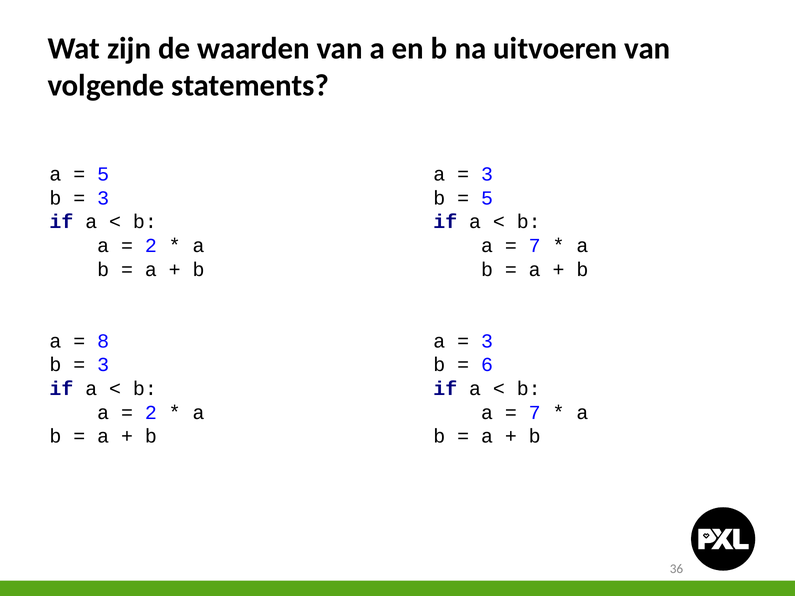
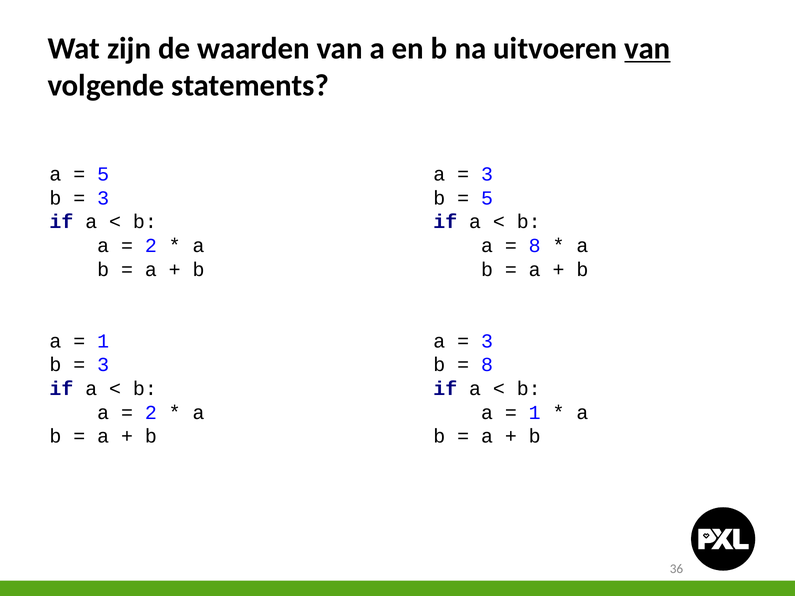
van underline: none -> present (647, 49)
7: 7 -> 8 (535, 246)
8: 8 -> 1 (103, 341)
6: 6 -> 8 (487, 365)
7: 7 -> 1 (535, 413)
